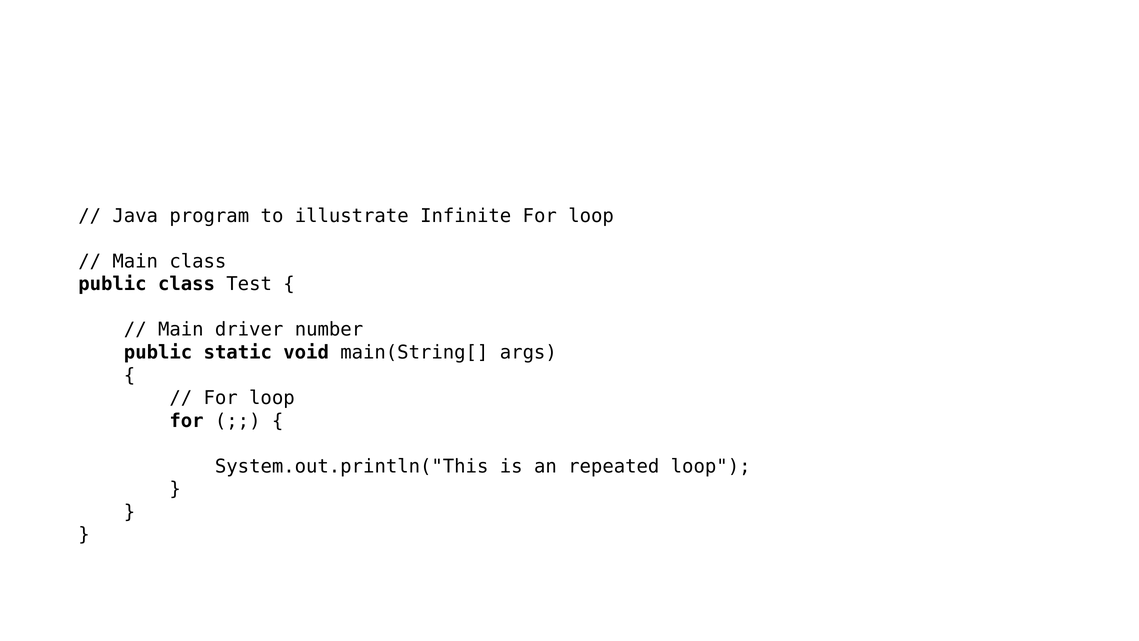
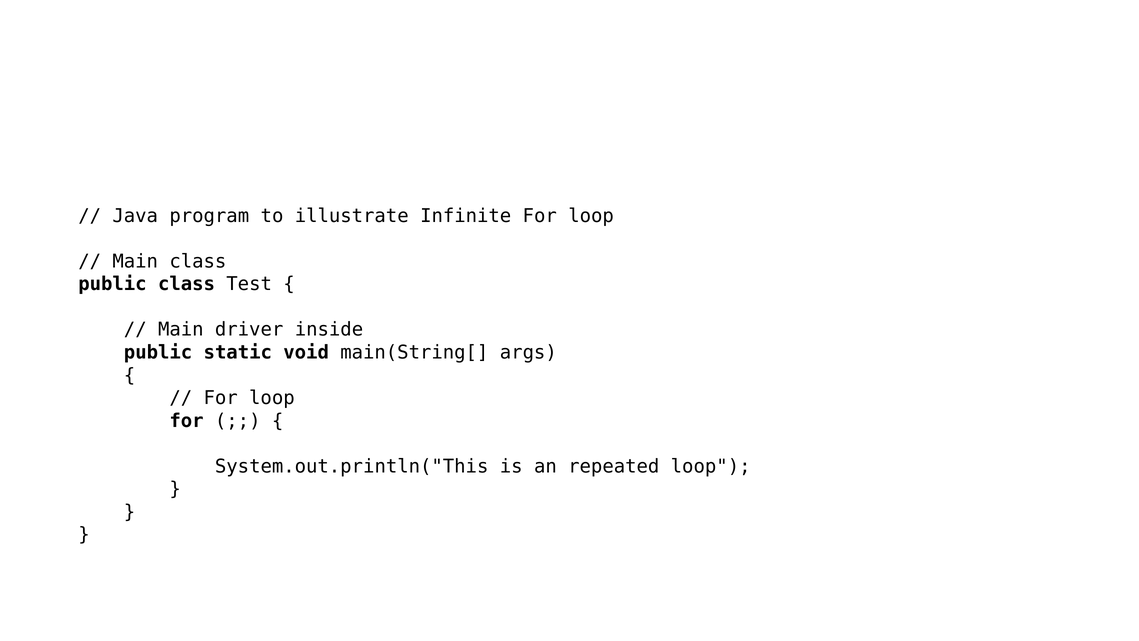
number: number -> inside (329, 330)
